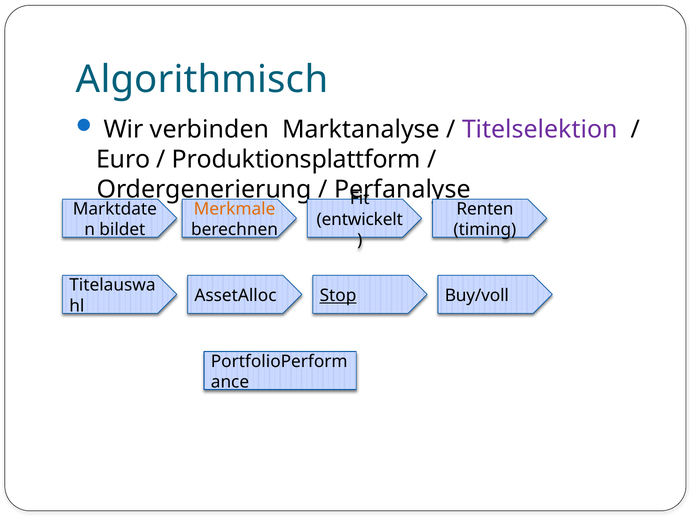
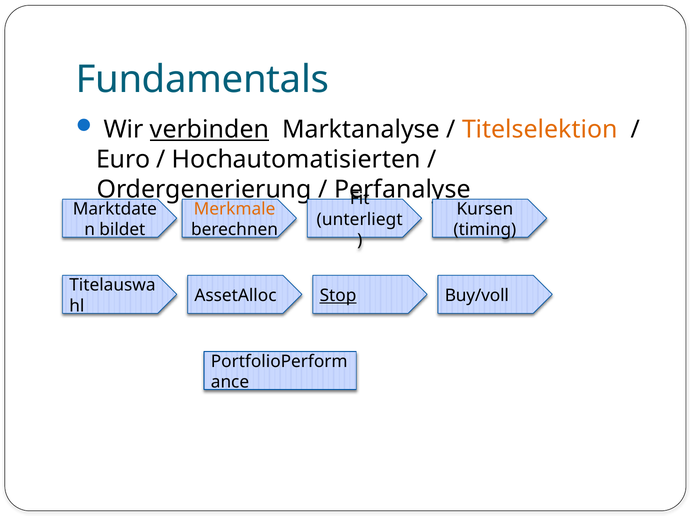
Algorithmisch: Algorithmisch -> Fundamentals (202, 80)
verbinden underline: none -> present (209, 130)
Titelselektion colour: purple -> orange (540, 130)
Produktionsplattform: Produktionsplattform -> Hochautomatisierten (296, 159)
Renten: Renten -> Kursen (485, 209)
entwickelt: entwickelt -> unterliegt (360, 219)
